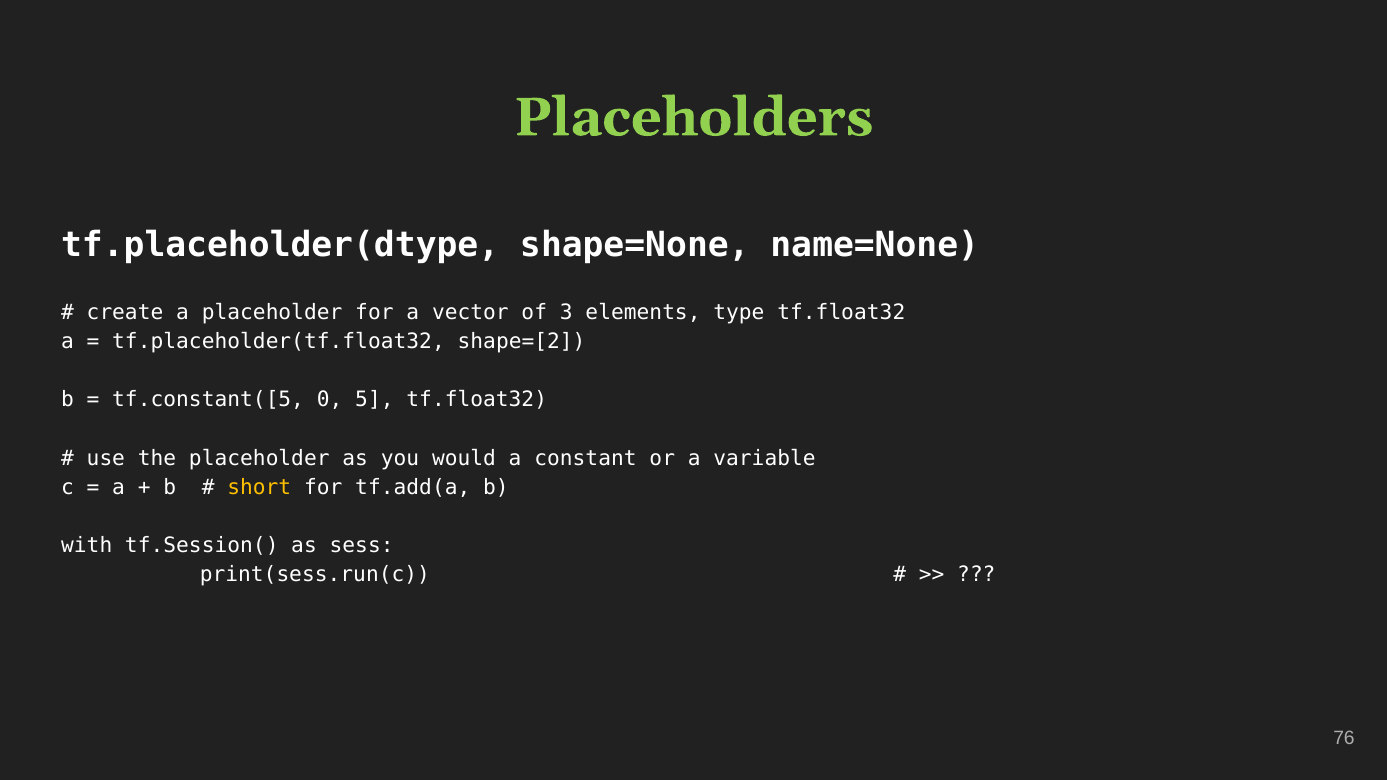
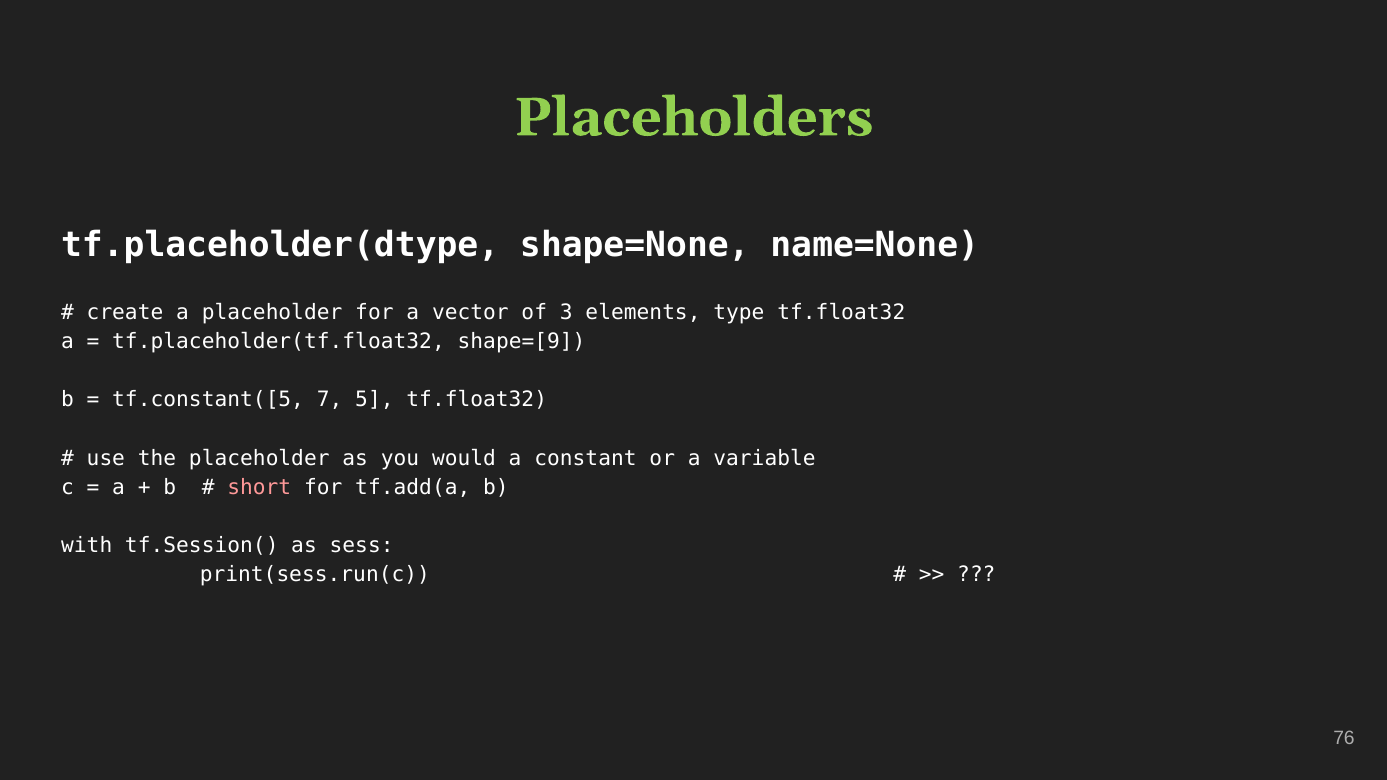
shape=[2: shape=[2 -> shape=[9 (522, 341)
0: 0 -> 7 (330, 400)
short colour: yellow -> pink (259, 488)
